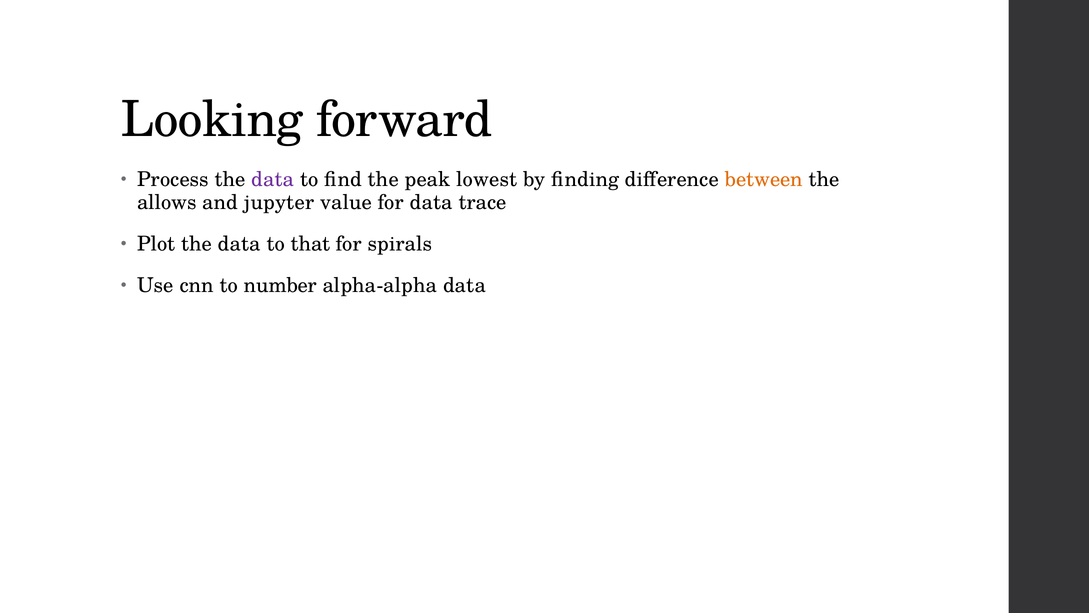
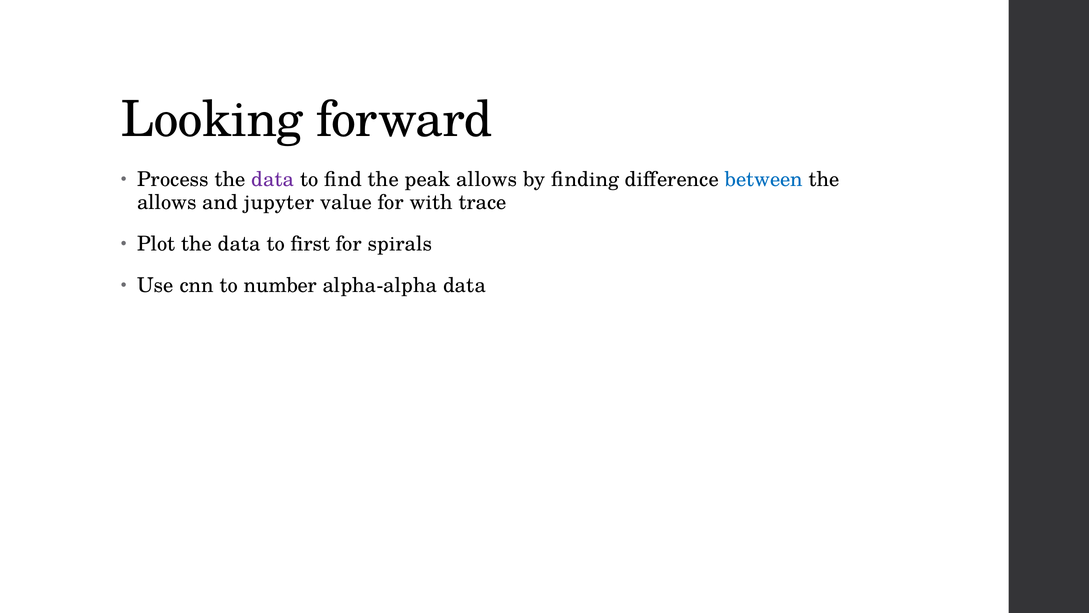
peak lowest: lowest -> allows (487, 179)
between colour: orange -> blue (764, 179)
for data: data -> with (431, 203)
that: that -> first (310, 244)
